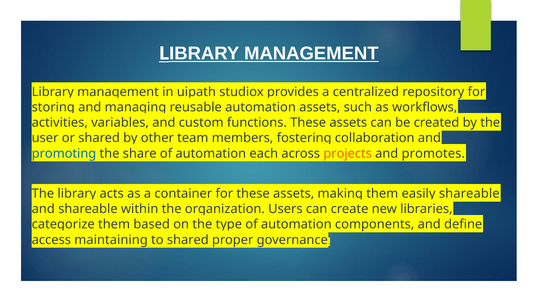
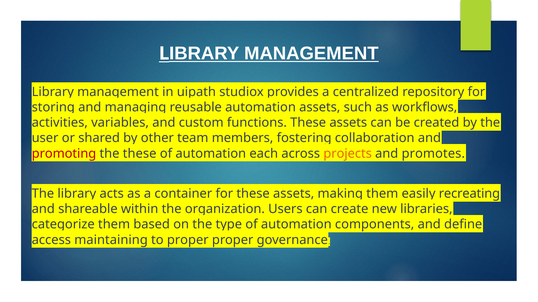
promoting colour: blue -> red (64, 154)
the share: share -> these (140, 154)
shareable: shareable -> recreating (469, 194)
to shared: shared -> proper (188, 240)
